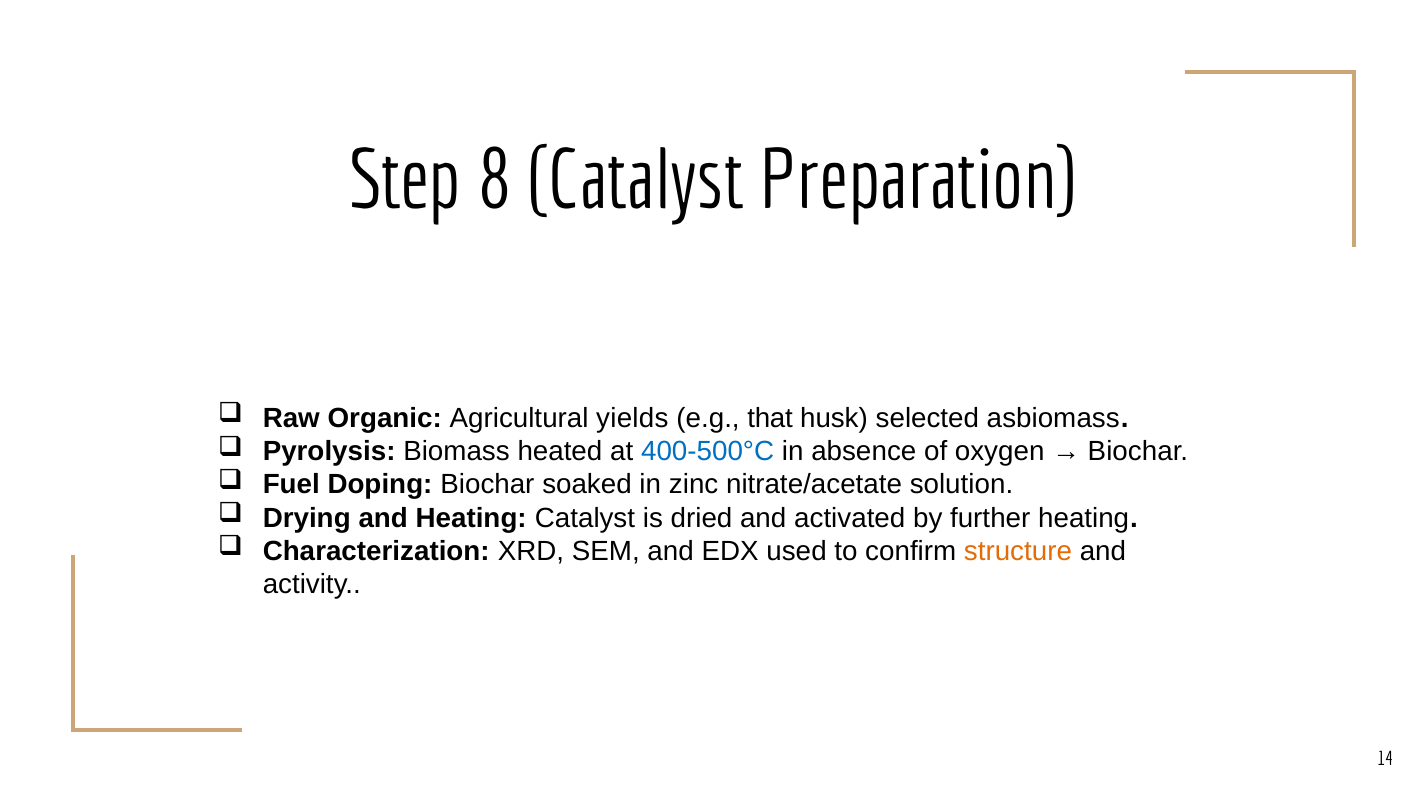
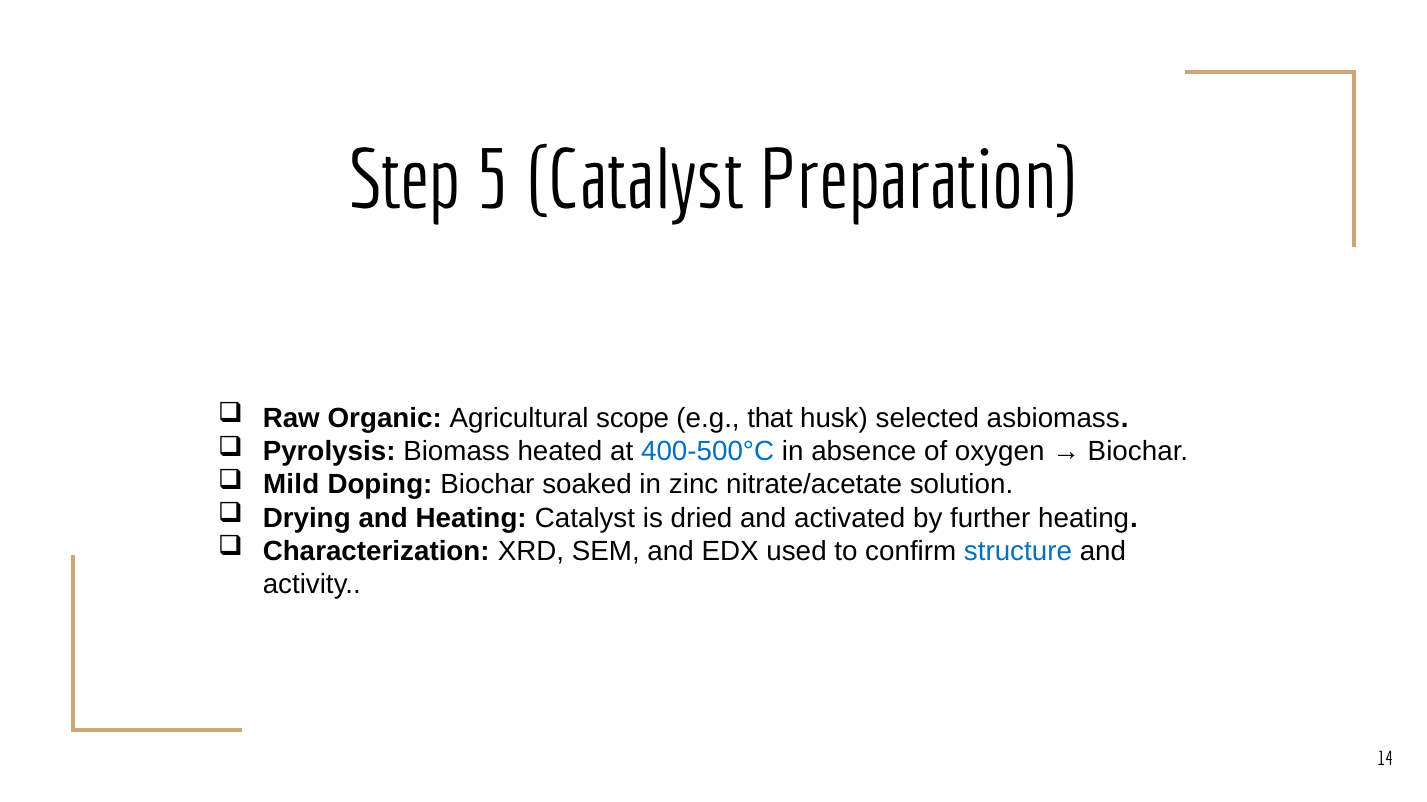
8: 8 -> 5 (495, 181)
yields: yields -> scope (633, 418)
Fuel: Fuel -> Mild (291, 485)
structure colour: orange -> blue (1018, 552)
